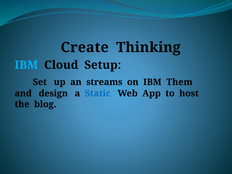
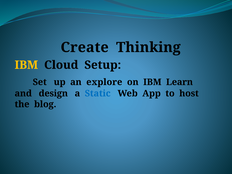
IBM colour: light blue -> yellow (26, 65)
streams: streams -> explore (104, 82)
Them: Them -> Learn (179, 82)
